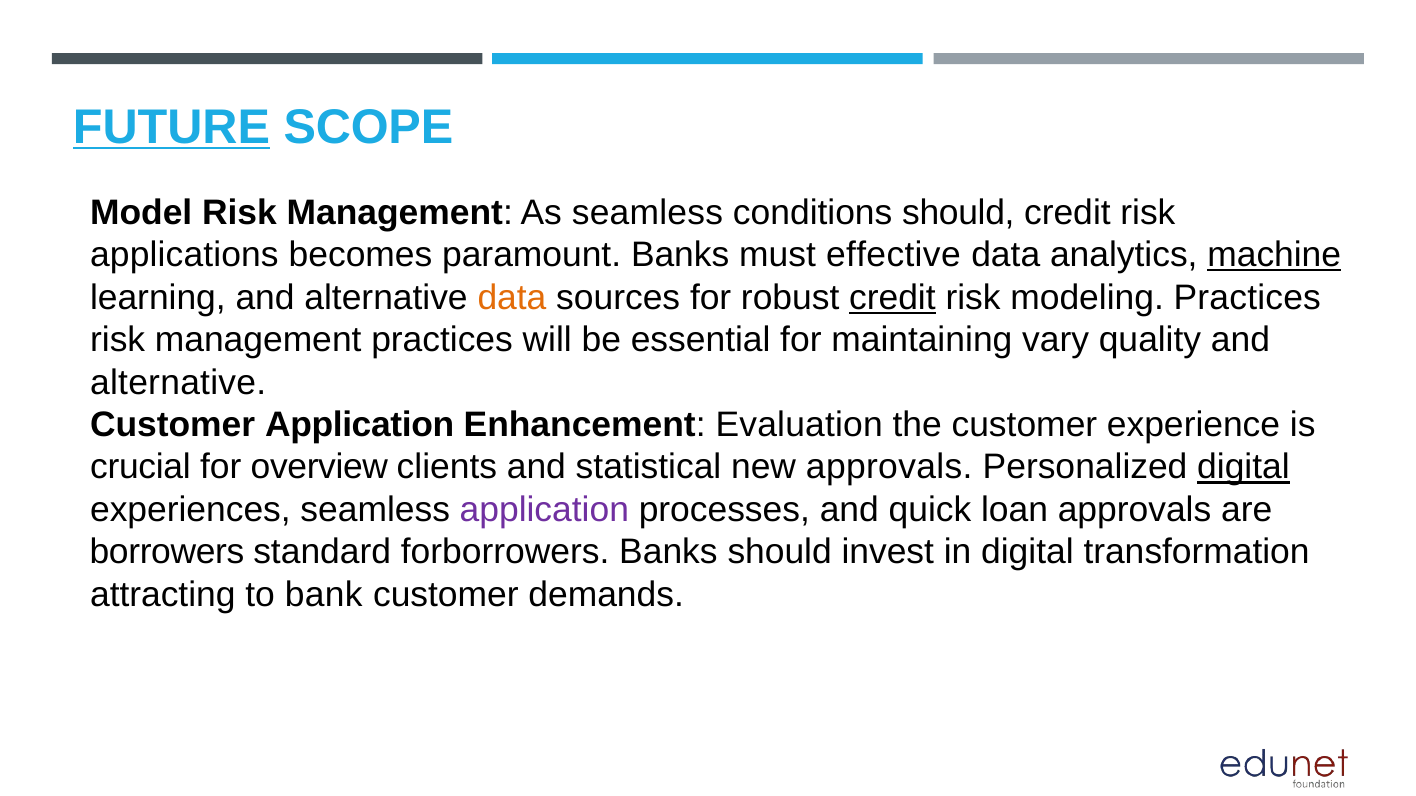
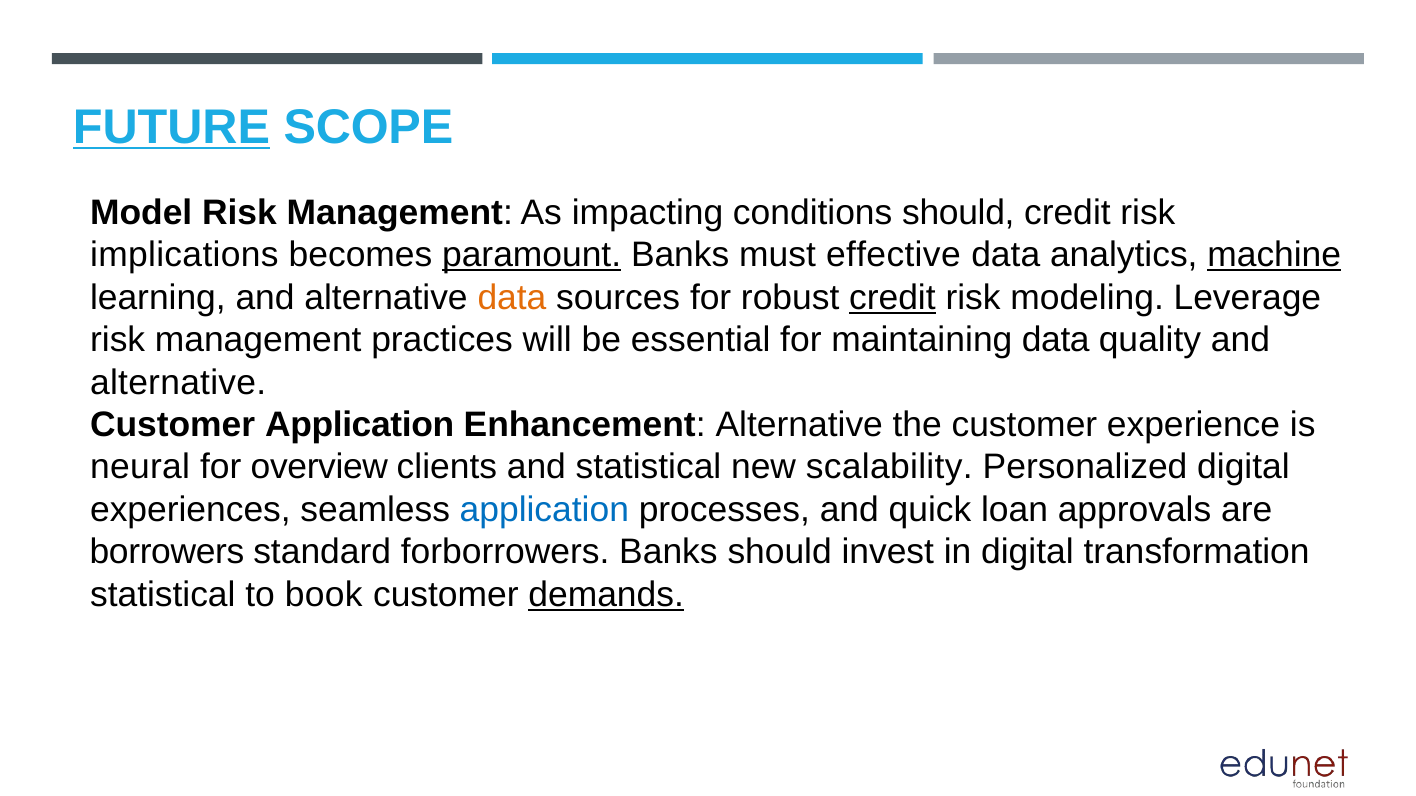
As seamless: seamless -> impacting (648, 213)
applications: applications -> implications (184, 255)
paramount underline: none -> present (532, 255)
modeling Practices: Practices -> Leverage (1247, 298)
maintaining vary: vary -> data (1056, 340)
Enhancement Evaluation: Evaluation -> Alternative (799, 425)
crucial: crucial -> neural (140, 468)
new approvals: approvals -> scalability (889, 468)
digital underline: present -> none (1243, 468)
application colour: purple -> blue (544, 510)
attracting: attracting -> statistical (163, 595)
bank: bank -> book (324, 595)
demands underline: none -> present (606, 595)
